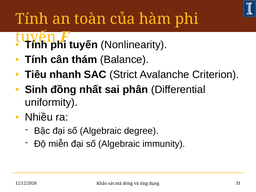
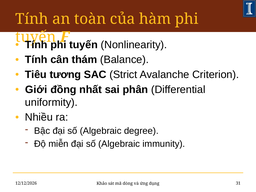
nhanh: nhanh -> tương (65, 75)
Sinh: Sinh -> Giới (36, 89)
